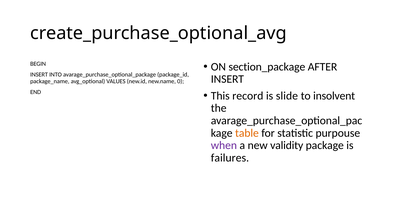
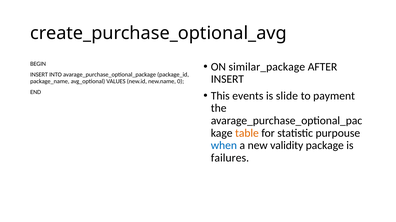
section_package: section_package -> similar_package (267, 67)
record: record -> events (248, 96)
insolvent: insolvent -> payment (334, 96)
when colour: purple -> blue (224, 146)
